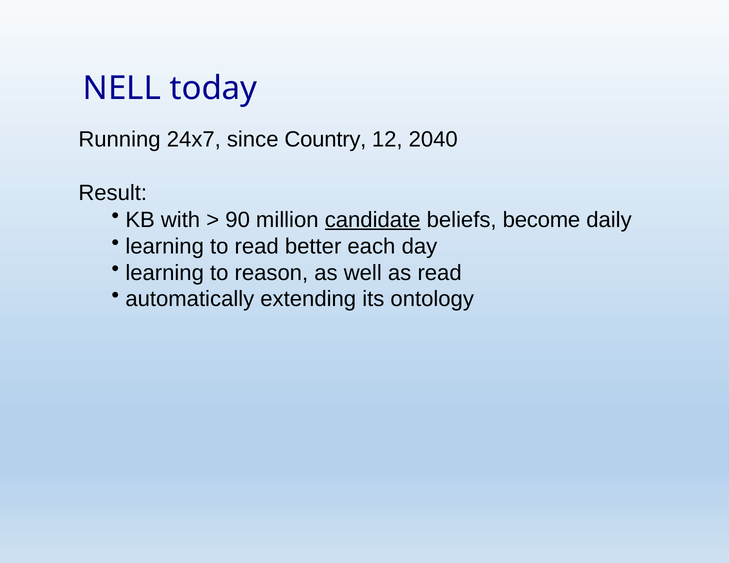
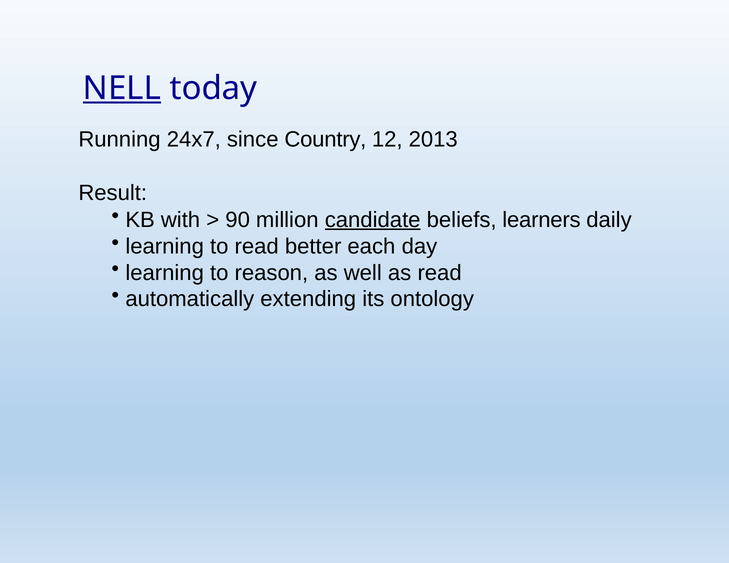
NELL underline: none -> present (122, 88)
2040: 2040 -> 2013 (433, 140)
become: become -> learners (541, 220)
